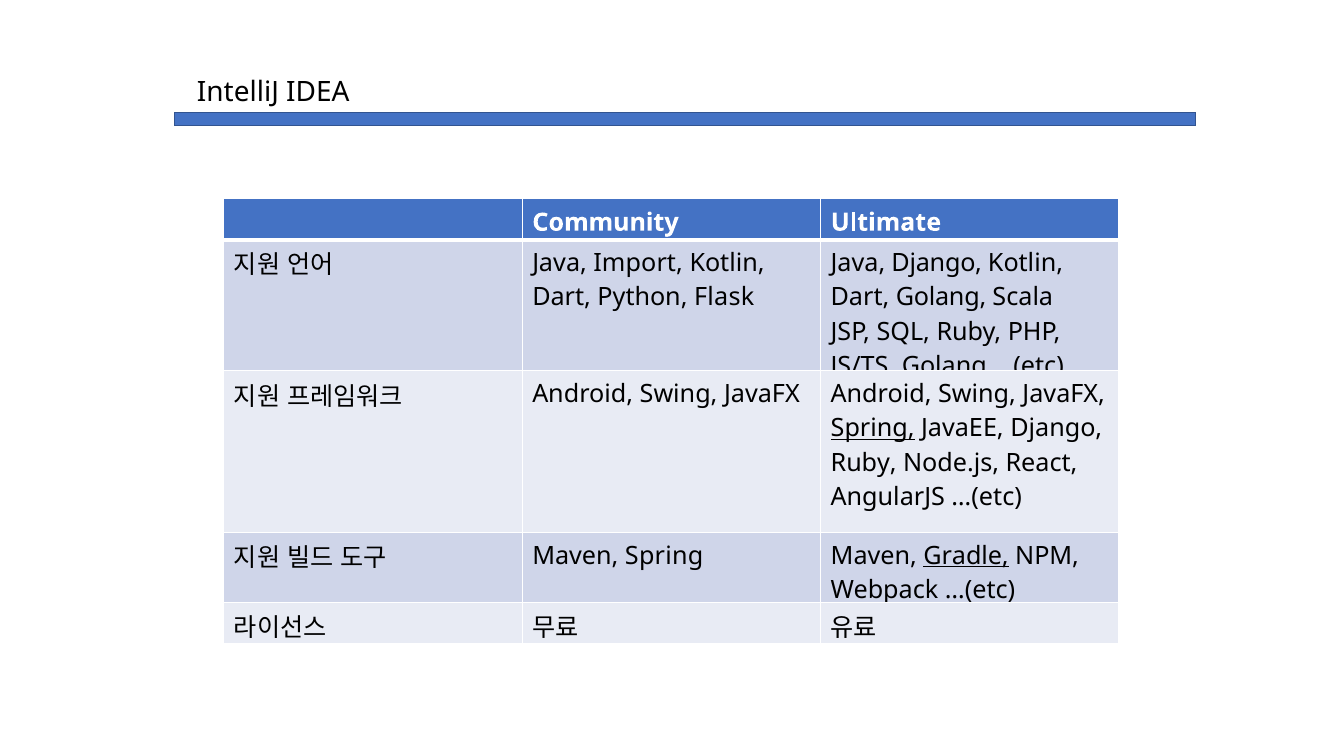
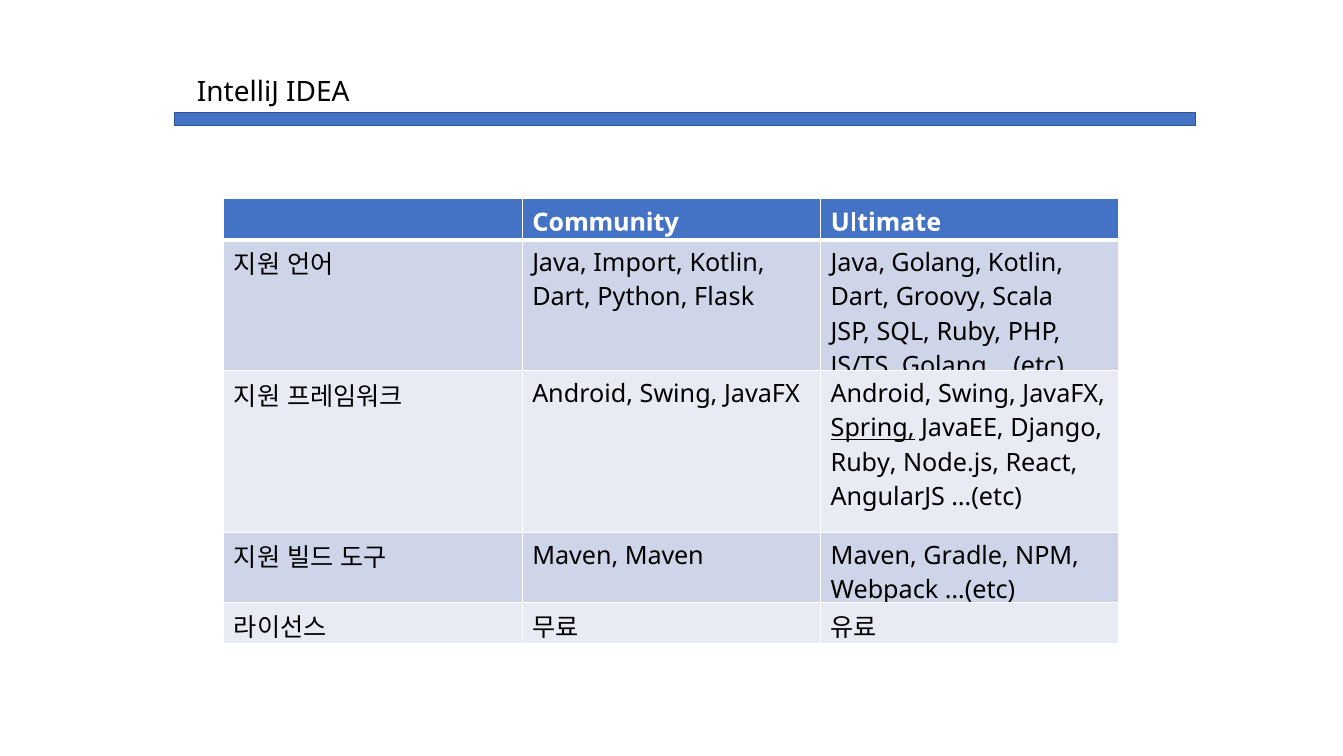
Java Django: Django -> Golang (937, 263)
Dart Golang: Golang -> Groovy (941, 297)
Spring: Spring -> Maven (664, 555)
Gradle underline: present -> none (966, 555)
